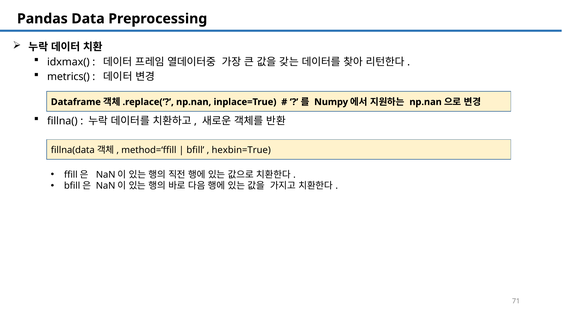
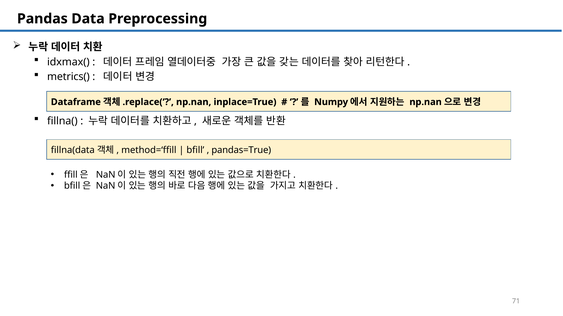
hexbin=True: hexbin=True -> pandas=True (241, 150)
